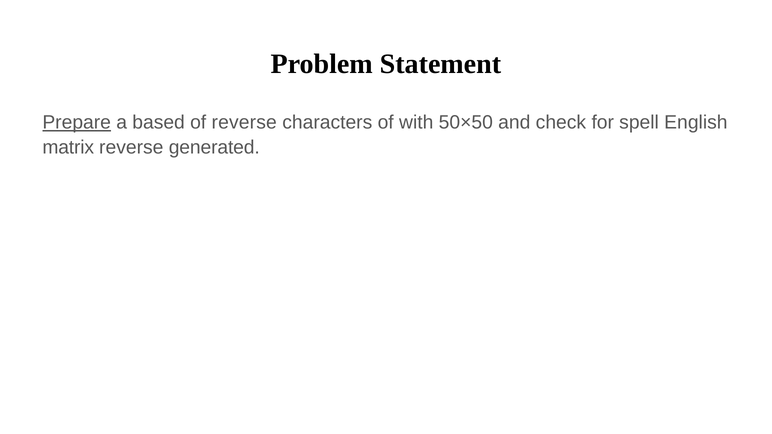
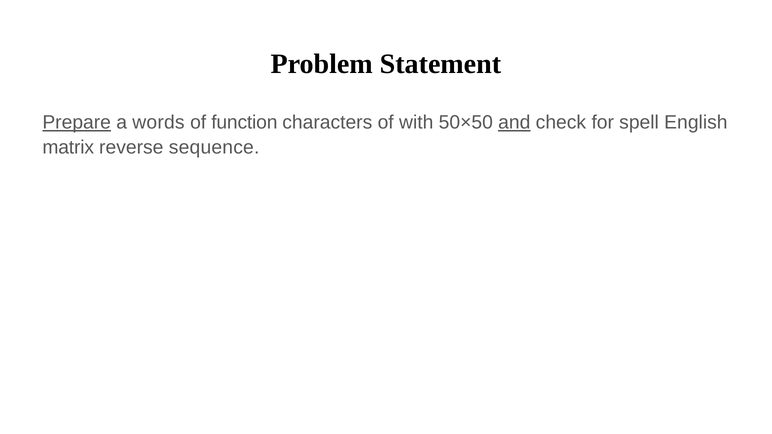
based: based -> words (158, 123)
of reverse: reverse -> function (244, 123)
and underline: none -> present (514, 123)
generated: generated -> sequence (214, 147)
